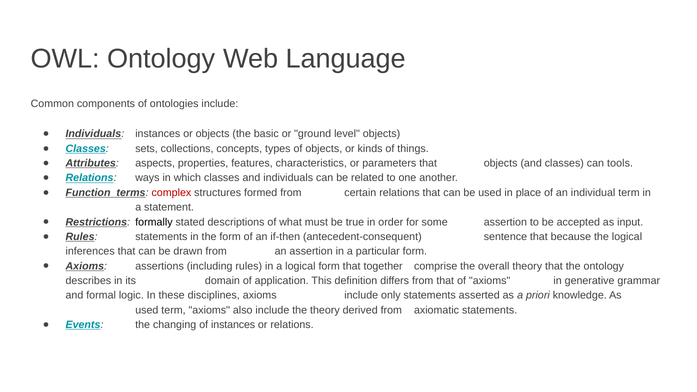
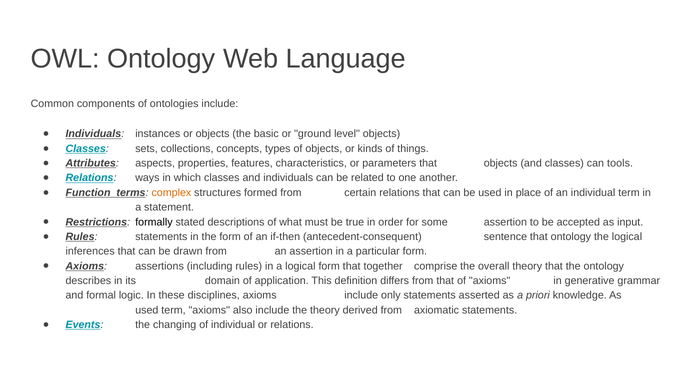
complex colour: red -> orange (171, 193)
that because: because -> ontology (571, 237)
of instances: instances -> individual (233, 325)
